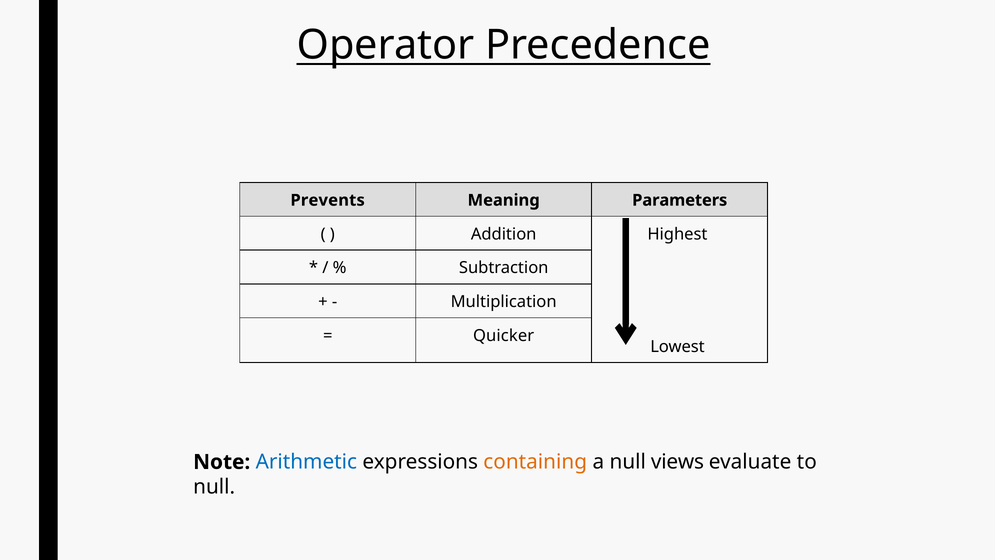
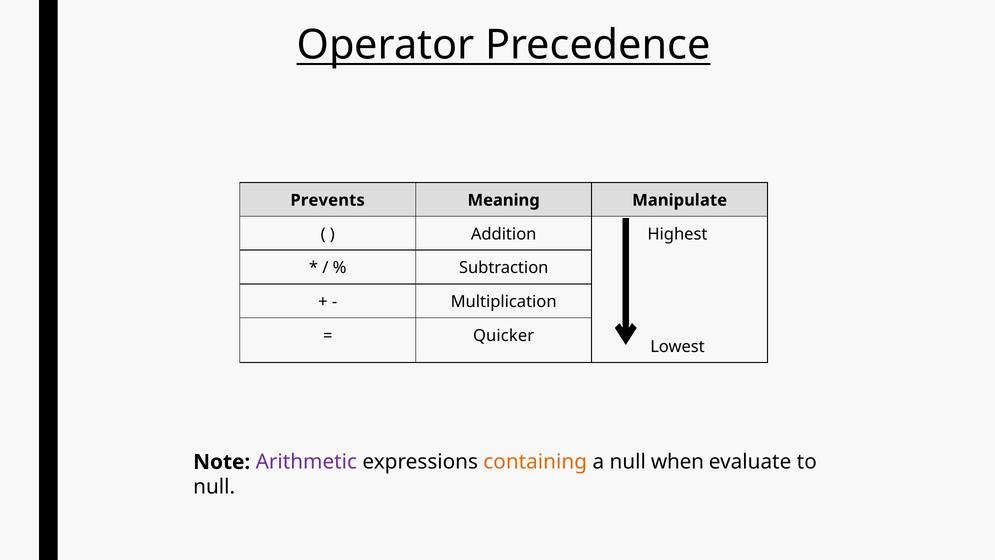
Parameters: Parameters -> Manipulate (680, 200)
Arithmetic colour: blue -> purple (306, 462)
views: views -> when (677, 462)
